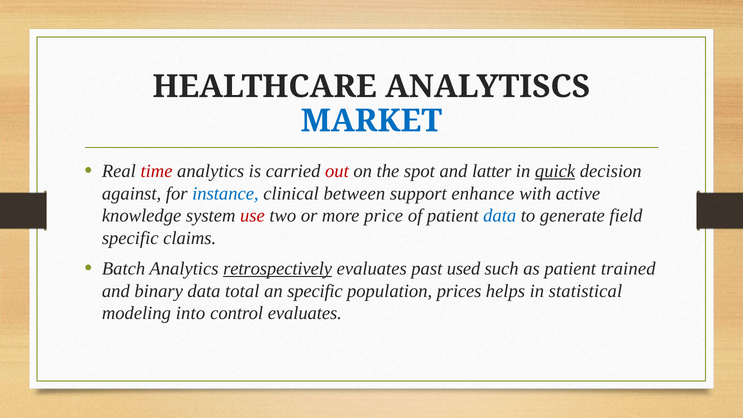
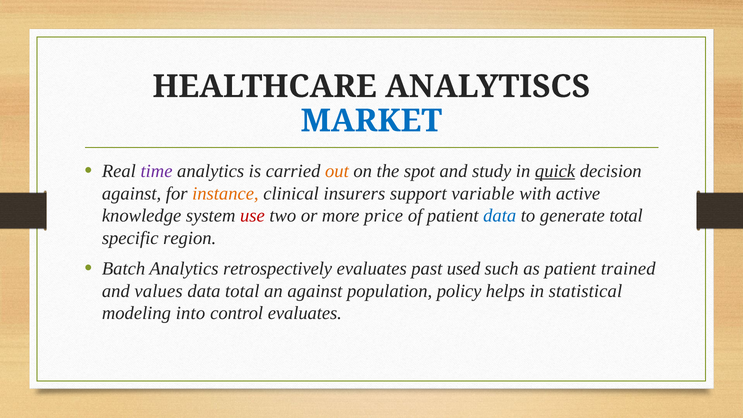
time colour: red -> purple (157, 171)
out colour: red -> orange (337, 171)
latter: latter -> study (492, 171)
instance colour: blue -> orange (225, 193)
between: between -> insurers (354, 193)
enhance: enhance -> variable (483, 193)
generate field: field -> total (626, 216)
claims: claims -> region (190, 238)
retrospectively underline: present -> none (278, 269)
binary: binary -> values (159, 291)
an specific: specific -> against (315, 291)
prices: prices -> policy (459, 291)
